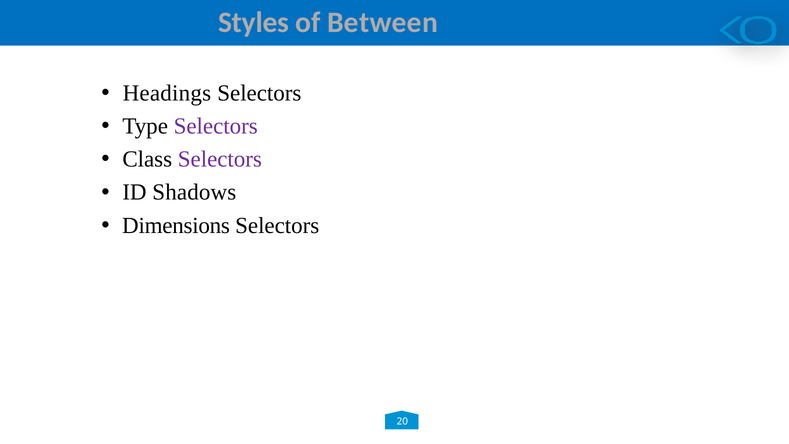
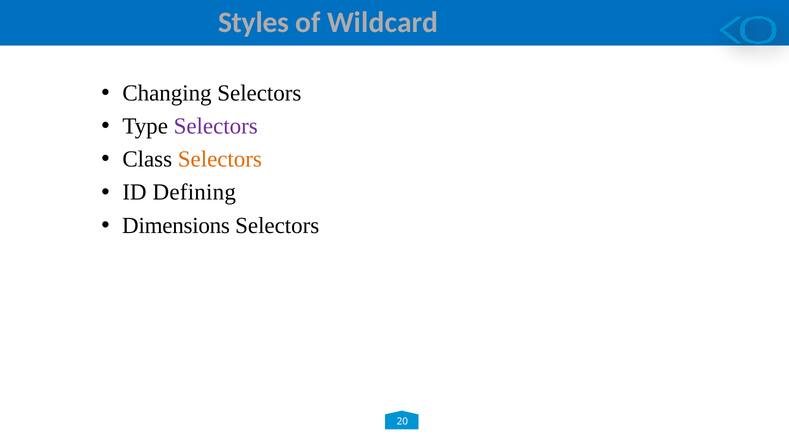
Between: Between -> Wildcard (383, 23)
Headings: Headings -> Changing (167, 93)
Selectors colour: purple -> orange (220, 159)
Shadows: Shadows -> Defining (194, 192)
